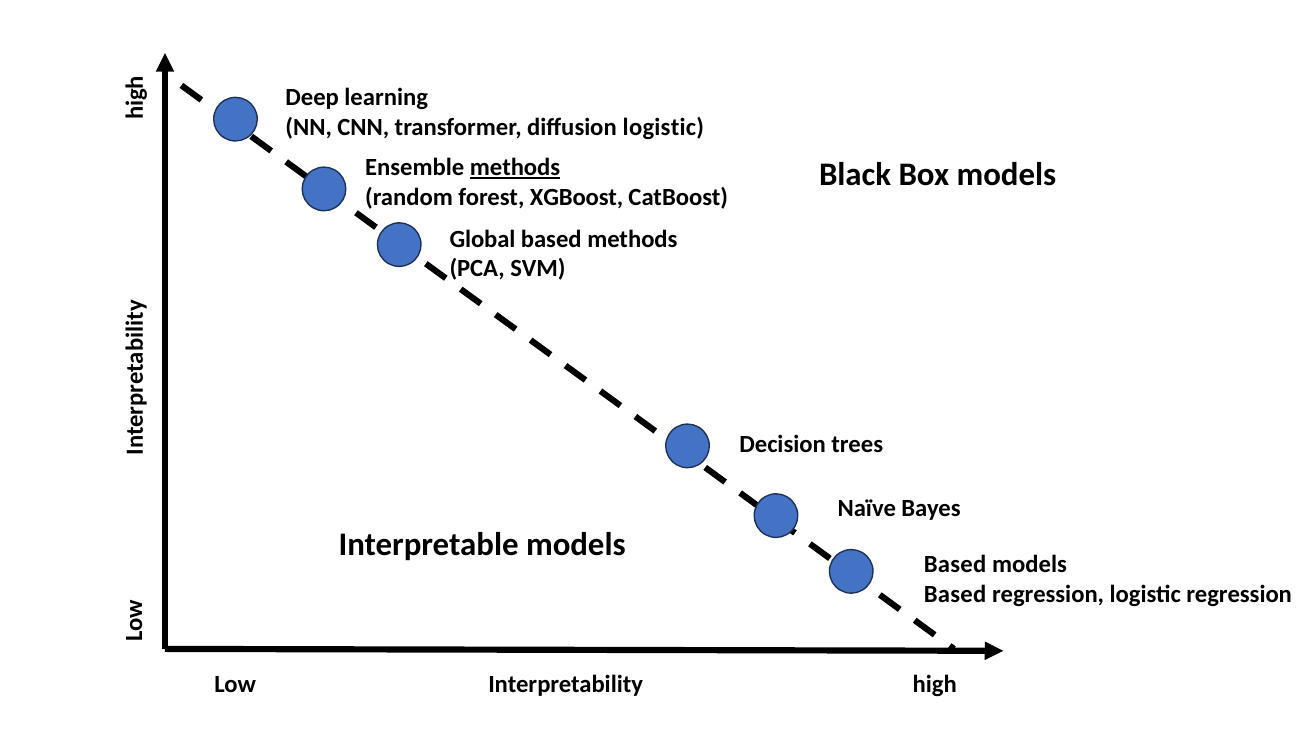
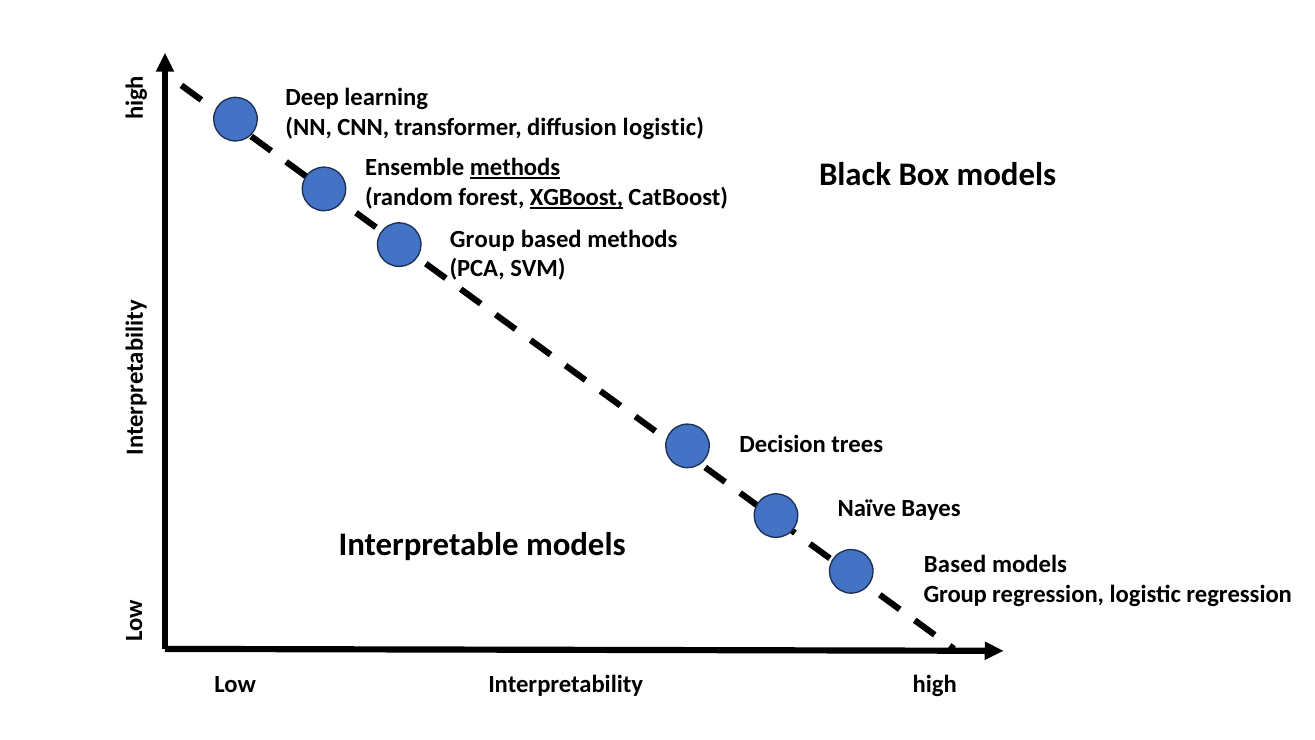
XGBoost underline: none -> present (577, 197)
Global: Global -> Group (482, 239)
Based: Based -> Group (955, 594)
